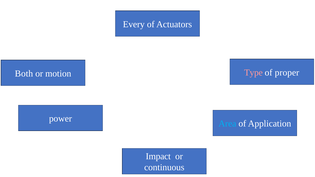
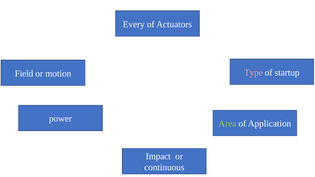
proper: proper -> startup (287, 73)
Both: Both -> Field (24, 74)
Area colour: light blue -> light green (227, 124)
